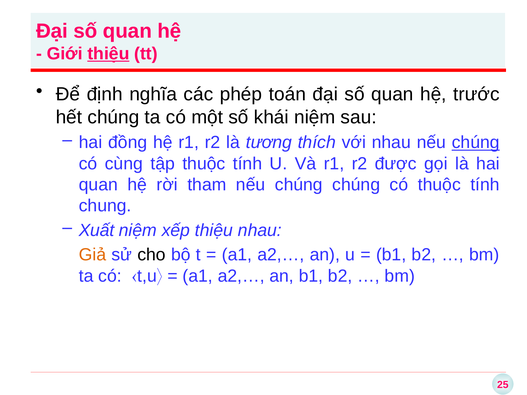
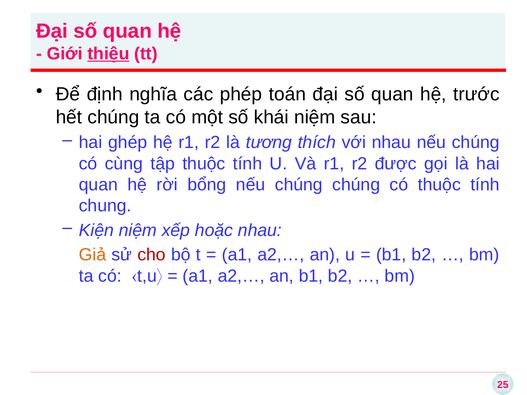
đồng: đồng -> ghép (128, 143)
chúng underline: present -> none (476, 143)
tham: tham -> bổng (207, 185)
Xuất: Xuất -> Kiện (96, 230)
xếp thiệu: thiệu -> hoặc (214, 230)
cho colour: black -> red (152, 255)
